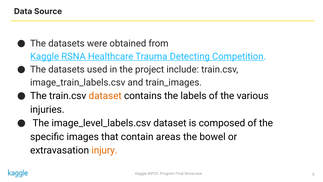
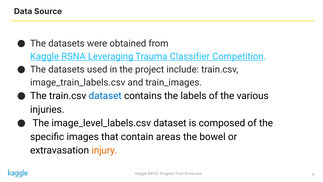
Healthcare: Healthcare -> Leveraging (111, 56)
Detecting: Detecting -> Classifier (190, 56)
dataset colour: orange -> blue (105, 96)
